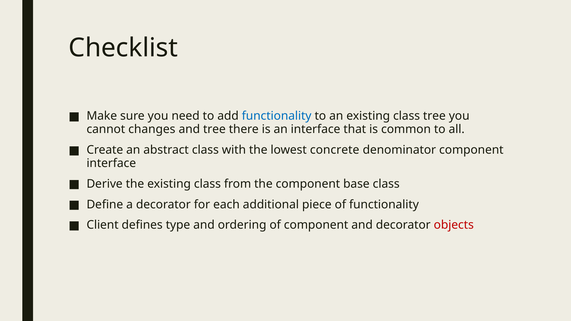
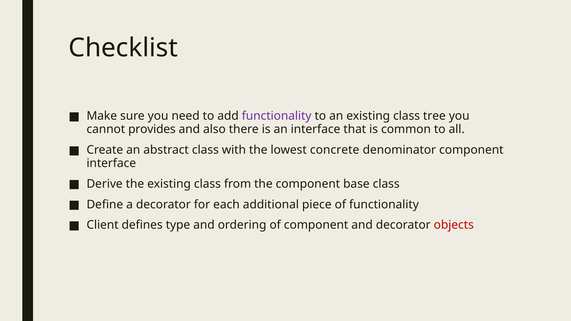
functionality colour: blue -> purple (277, 116)
changes: changes -> provides (152, 129)
and tree: tree -> also (214, 129)
